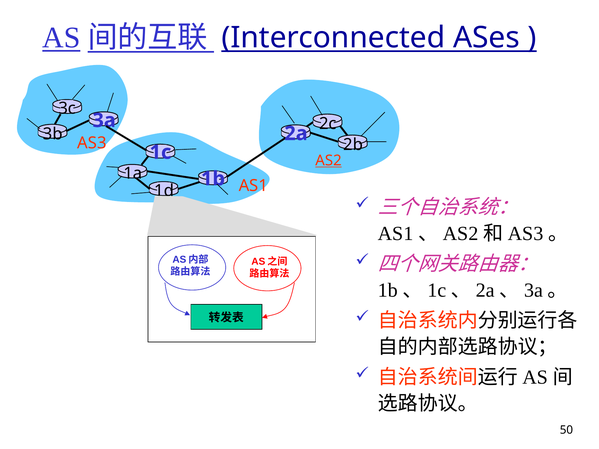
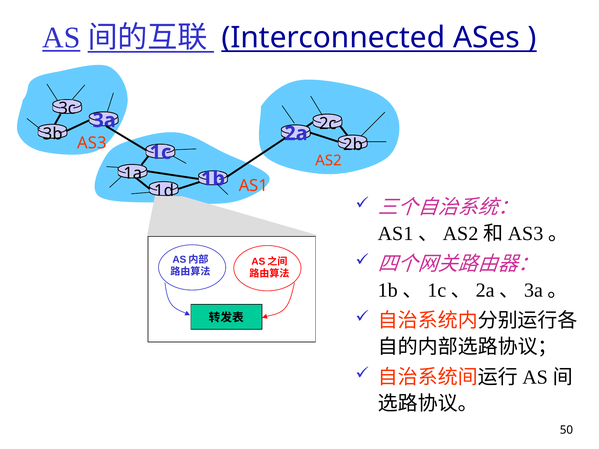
AS2 underline: present -> none (328, 161)
